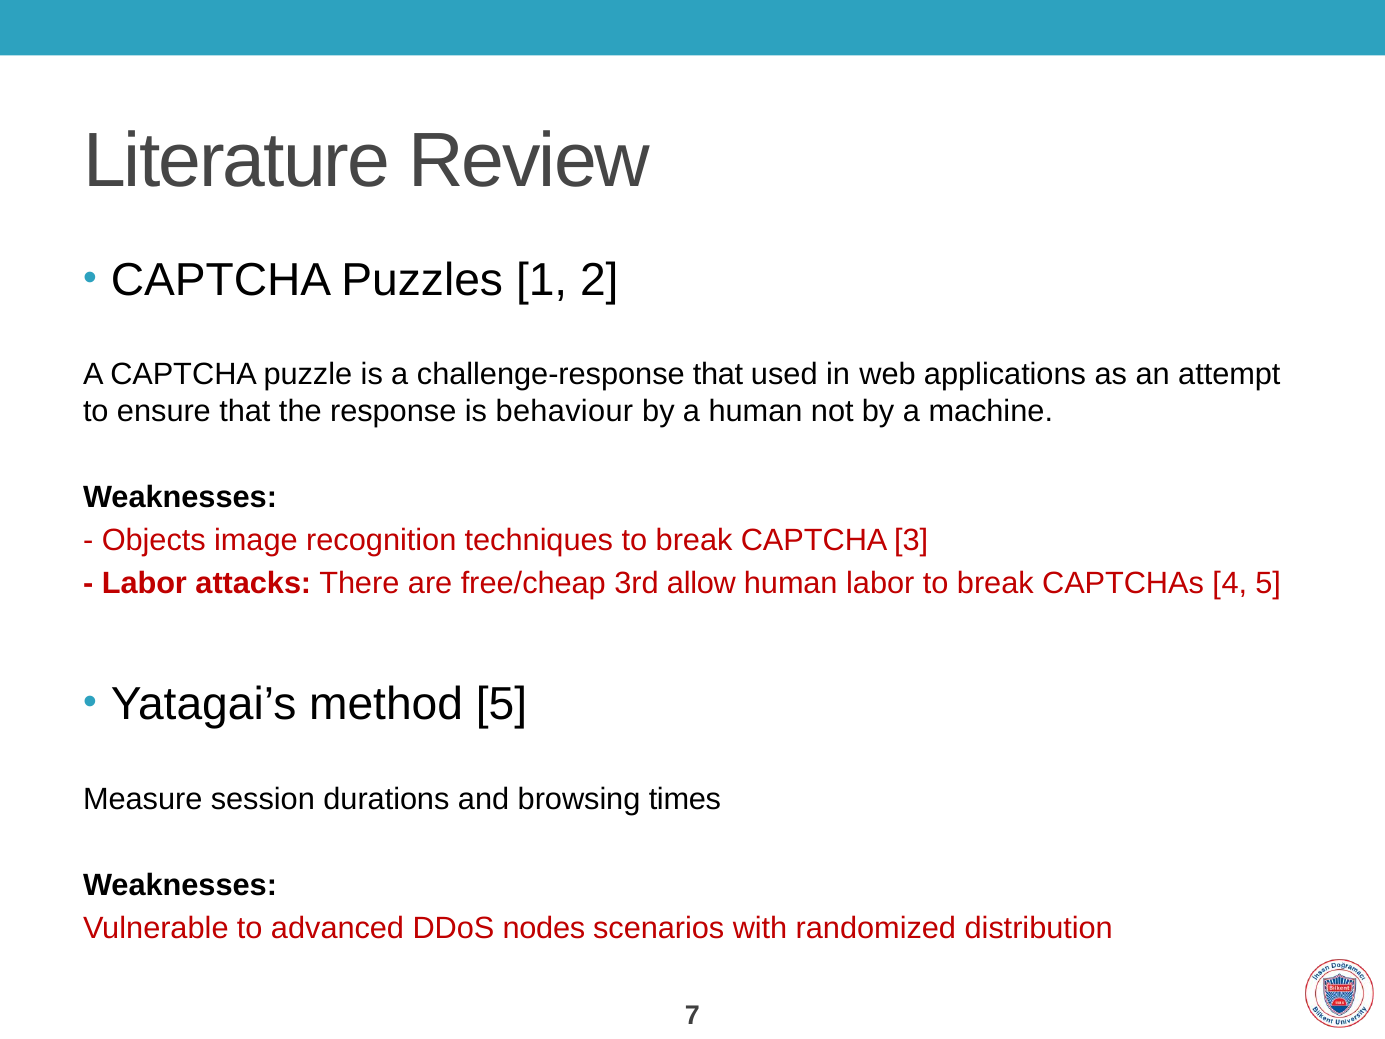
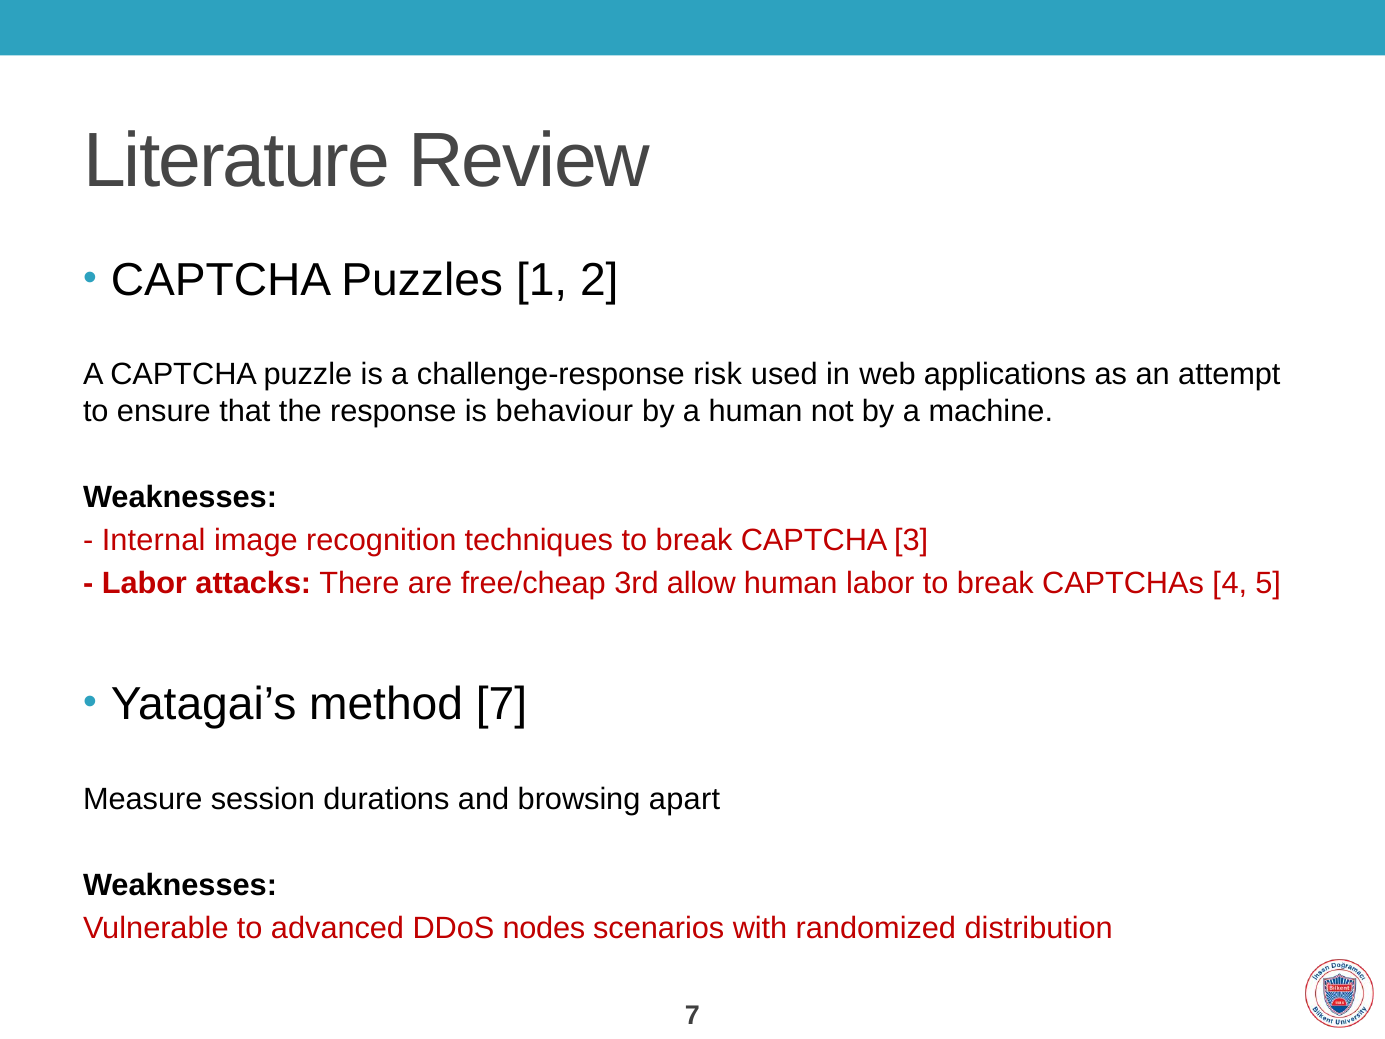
challenge-response that: that -> risk (718, 374)
Objects: Objects -> Internal (154, 540)
method 5: 5 -> 7 (501, 704)
times: times -> apart (685, 799)
